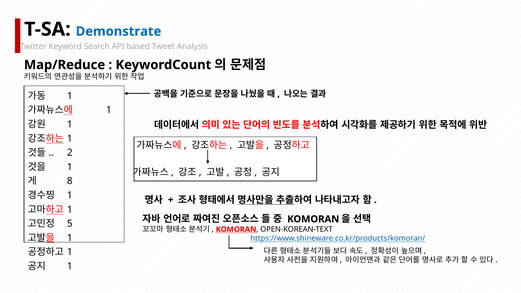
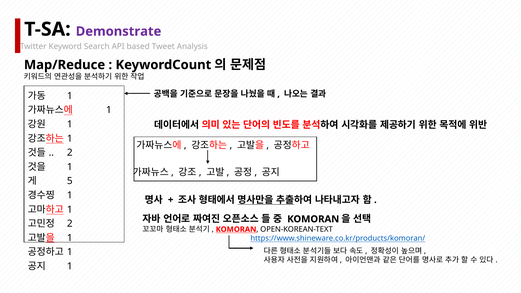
Demonstrate colour: blue -> purple (119, 31)
8: 8 -> 5 (70, 181)
5: 5 -> 2 (70, 224)
